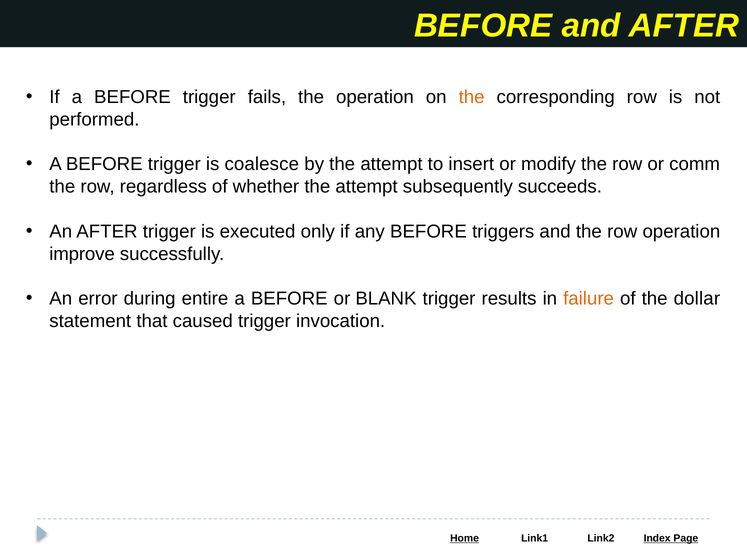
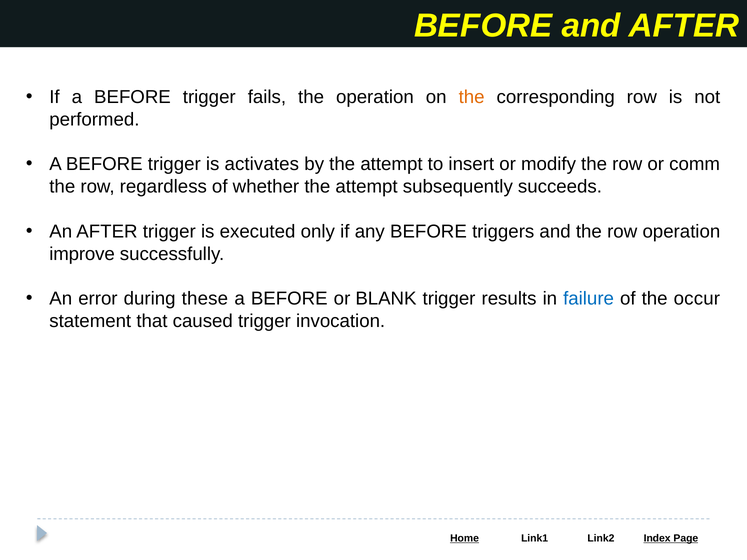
coalesce: coalesce -> activates (262, 164)
entire: entire -> these (205, 299)
failure colour: orange -> blue (589, 299)
dollar: dollar -> occur (697, 299)
